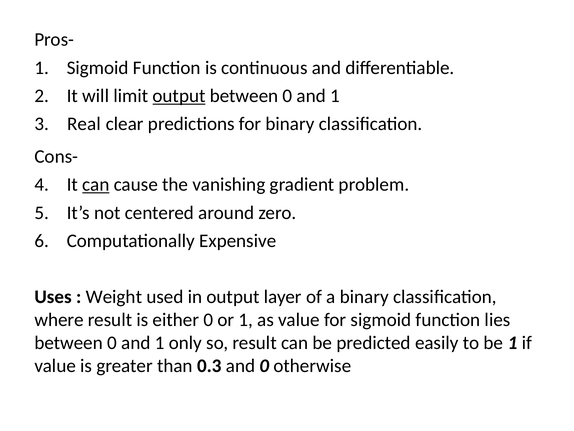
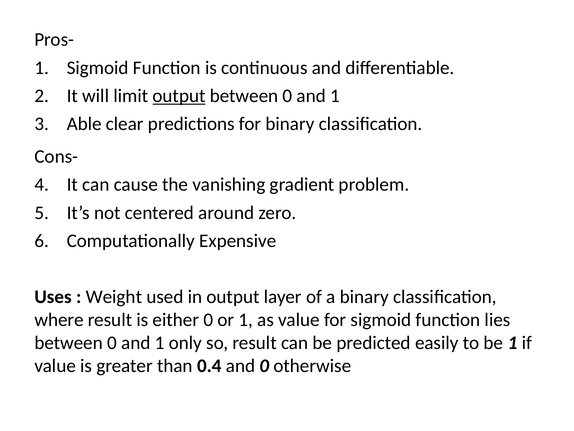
Real: Real -> Able (84, 124)
can underline: present -> none (96, 184)
0.3: 0.3 -> 0.4 (209, 366)
